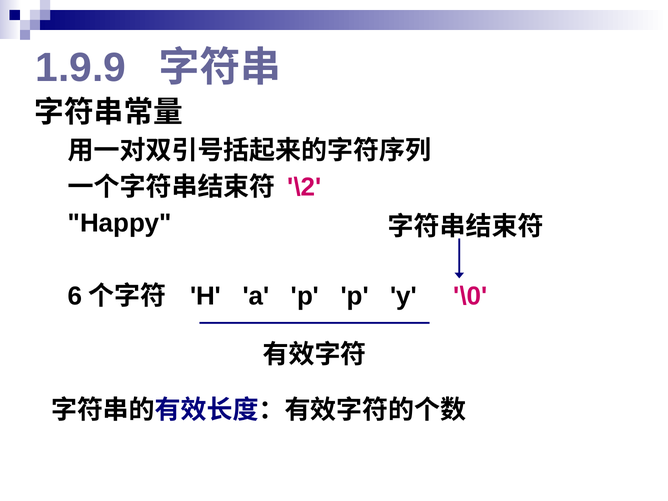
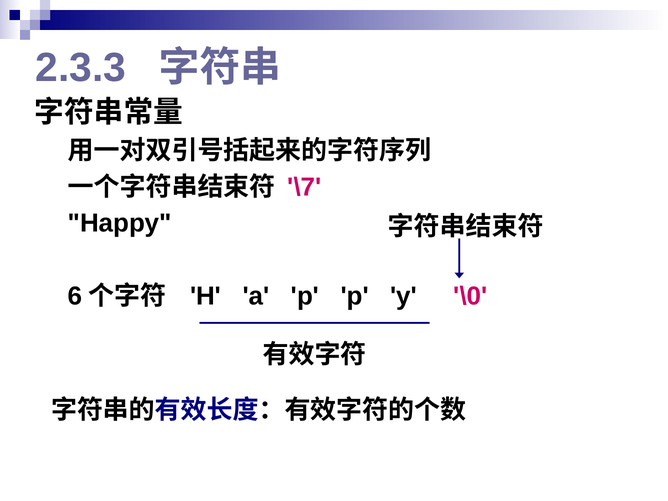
1.9.9: 1.9.9 -> 2.3.3 (81, 68)
\2: \2 -> \7 (304, 187)
